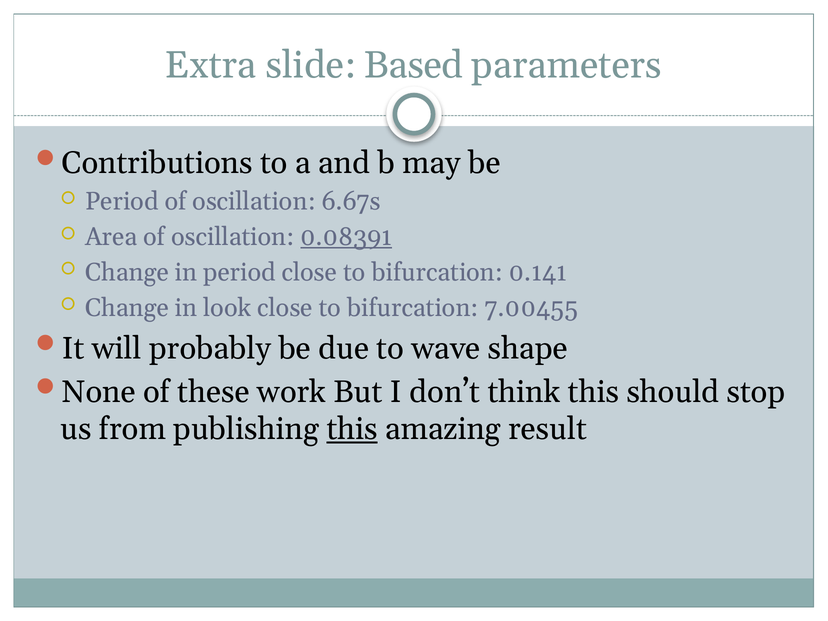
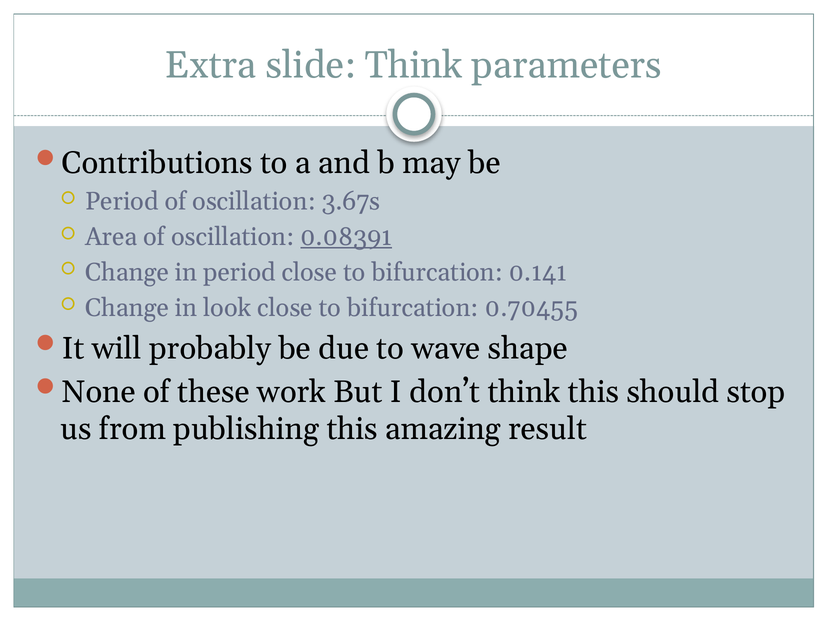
slide Based: Based -> Think (414, 65)
6.67s: 6.67s -> 3.67s (351, 202)
7.00455: 7.00455 -> 0.70455 (531, 308)
this underline: present -> none (352, 429)
